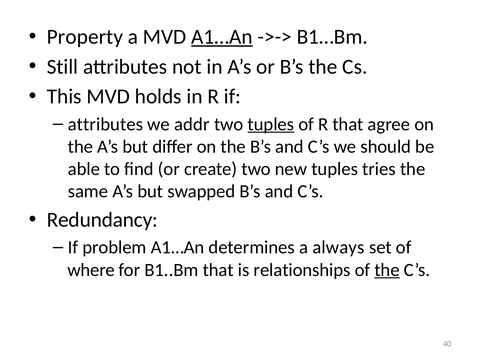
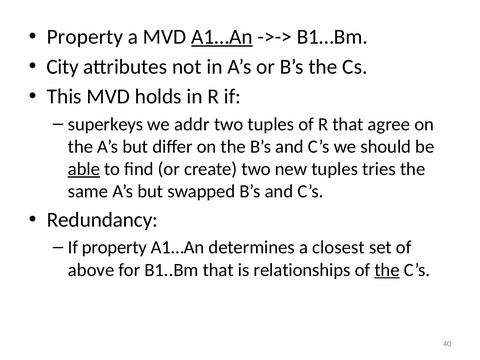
Still: Still -> City (63, 67)
attributes: attributes -> superkeys (106, 124)
tuples underline: present -> none (271, 124)
able underline: none -> present (84, 169)
If problem: problem -> property (115, 247)
always: always -> closest (338, 247)
where: where -> above (91, 270)
